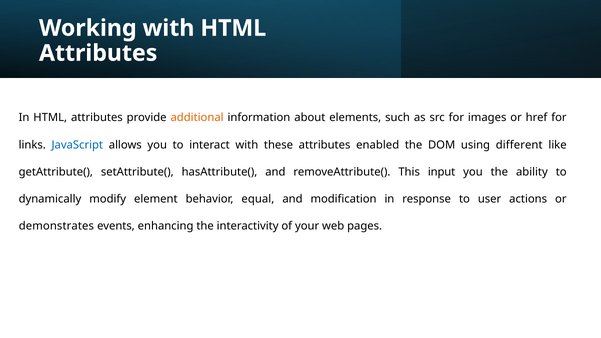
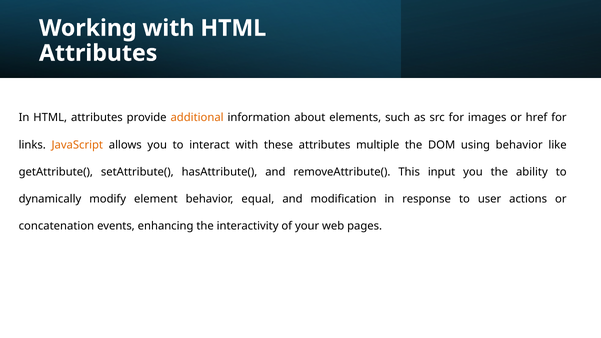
JavaScript colour: blue -> orange (77, 145)
enabled: enabled -> multiple (378, 145)
using different: different -> behavior (519, 145)
demonstrates: demonstrates -> concatenation (56, 226)
